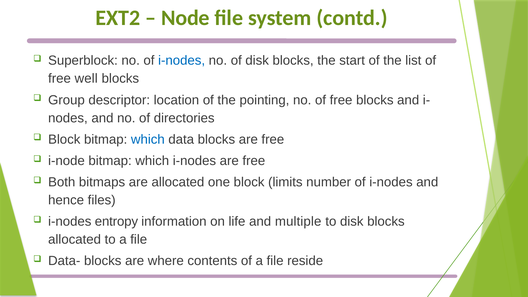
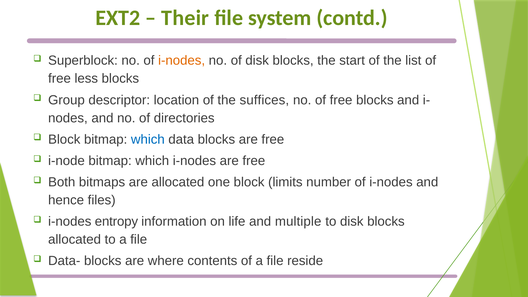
Node: Node -> Their (185, 18)
i-nodes colour: blue -> orange (182, 61)
well: well -> less (86, 79)
pointing: pointing -> suffices (264, 100)
